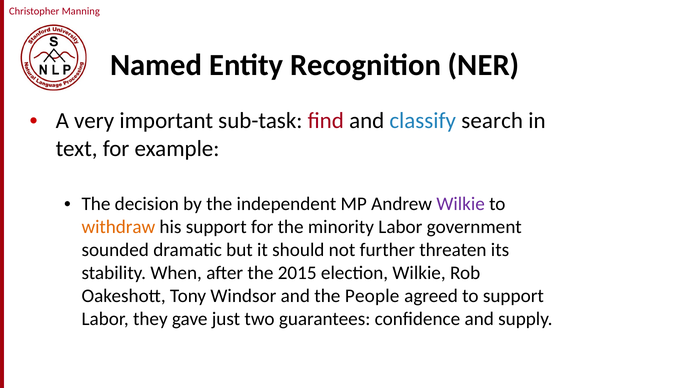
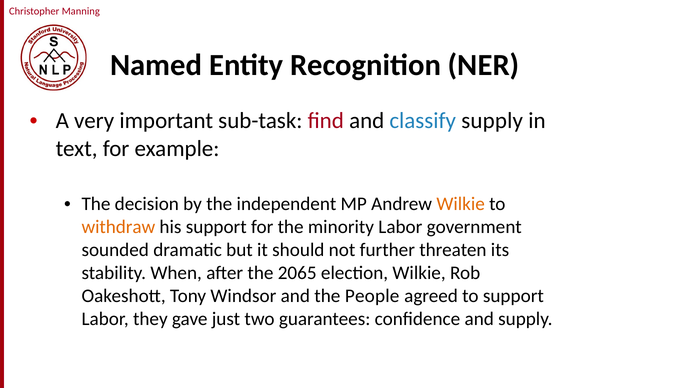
classify search: search -> supply (492, 121)
Wilkie colour: purple -> orange (461, 204)
2015: 2015 -> 2065 (297, 273)
